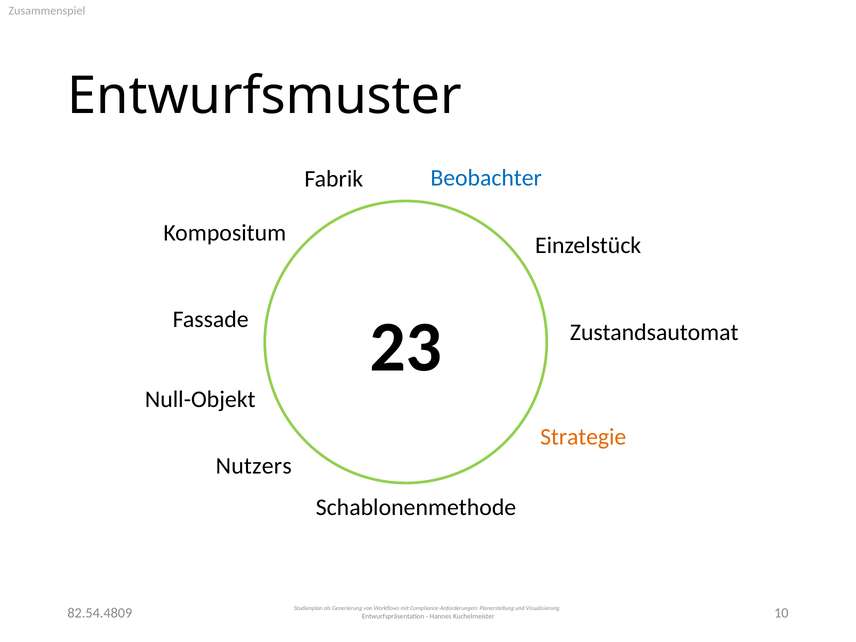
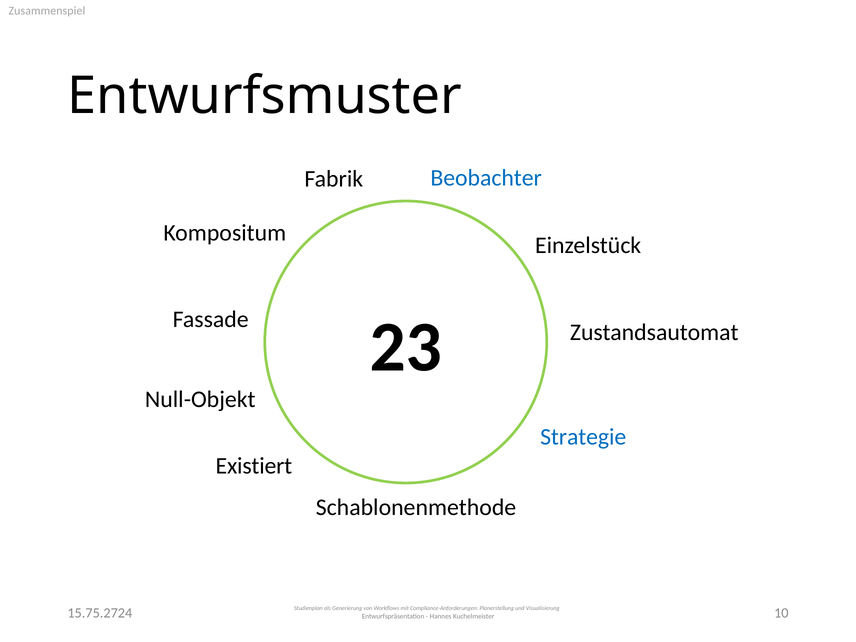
Strategie colour: orange -> blue (583, 437)
Nutzers: Nutzers -> Existiert (254, 466)
82.54.4809: 82.54.4809 -> 15.75.2724 (100, 613)
